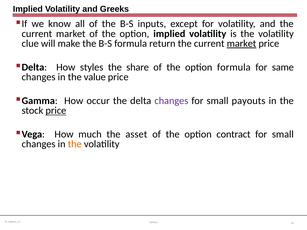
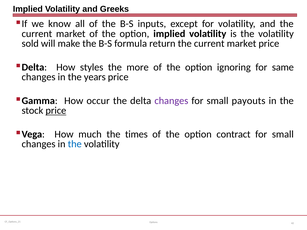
clue: clue -> sold (30, 44)
market underline: present -> none (242, 44)
share: share -> more (138, 67)
option formula: formula -> ignoring (234, 67)
value: value -> years (95, 77)
asset: asset -> times (136, 134)
the colour: orange -> blue (75, 144)
